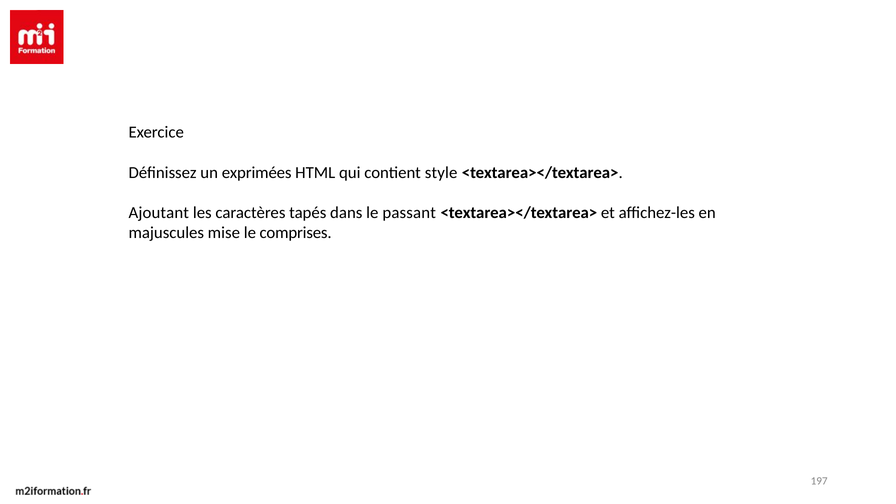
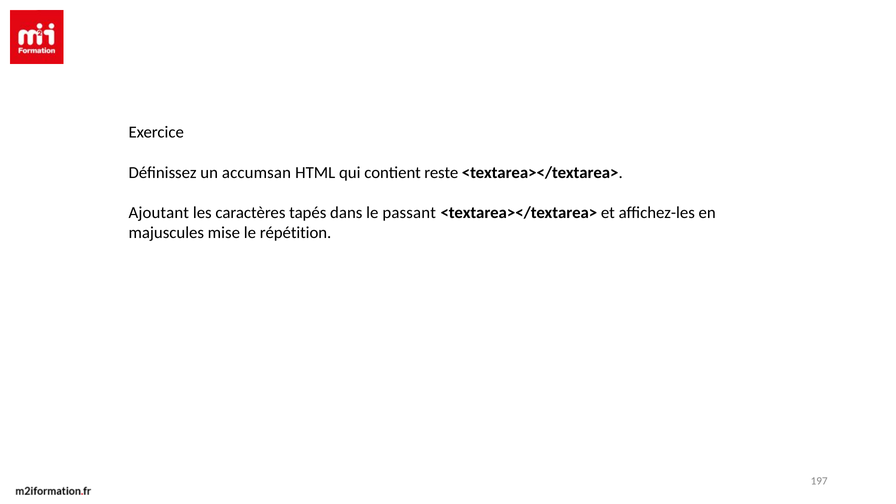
exprimées: exprimées -> accumsan (256, 172)
style: style -> reste (441, 172)
comprises: comprises -> répétition (296, 233)
